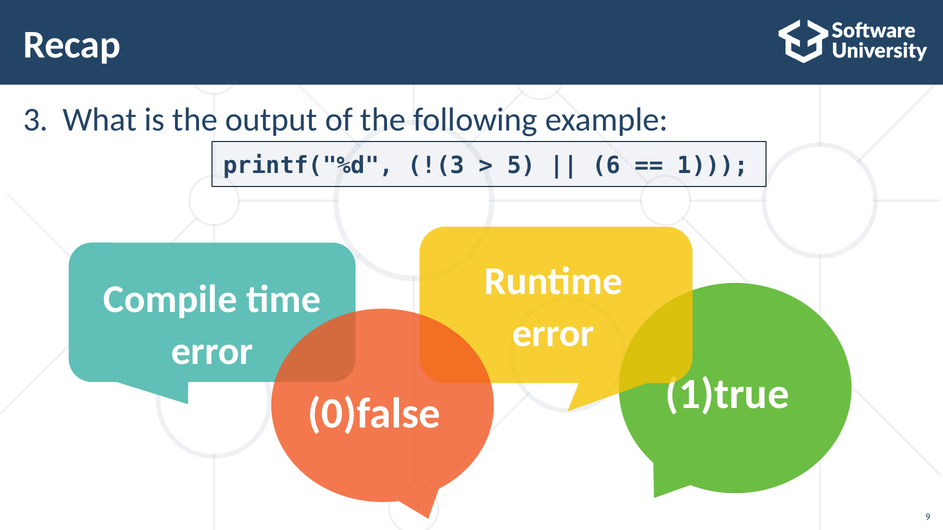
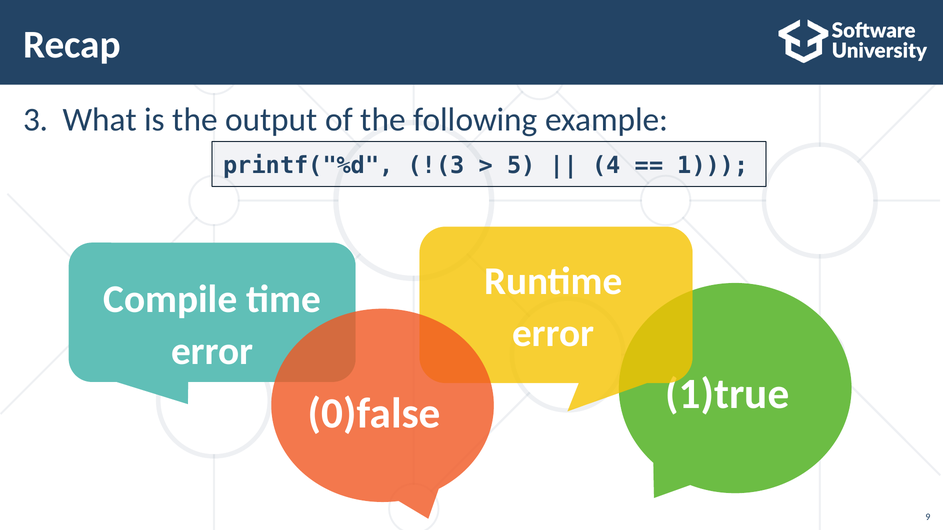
6: 6 -> 4 (606, 166)
